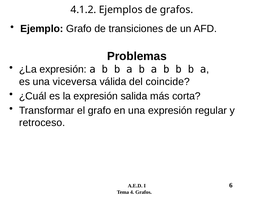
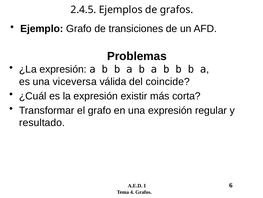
4.1.2: 4.1.2 -> 2.4.5 (83, 10)
salida: salida -> existir (134, 96)
retroceso: retroceso -> resultado (42, 122)
